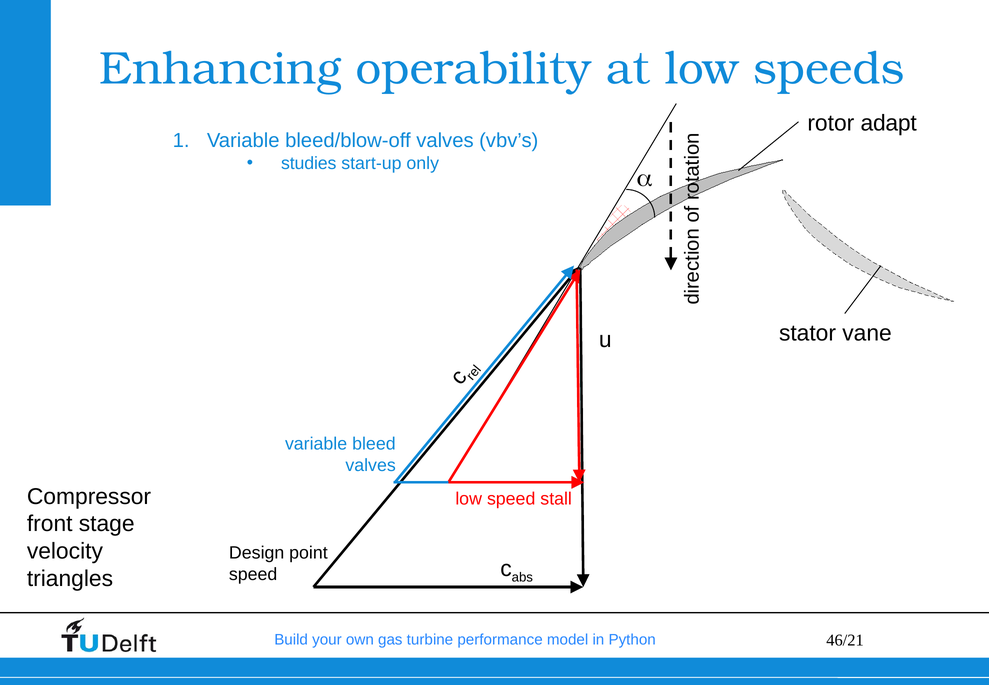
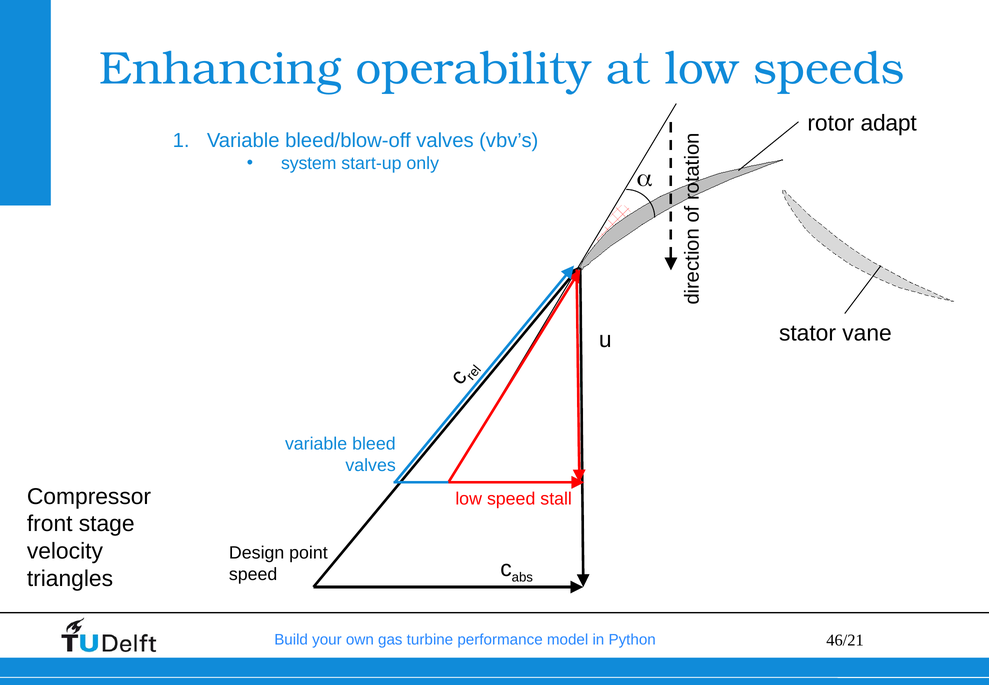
studies: studies -> system (309, 163)
